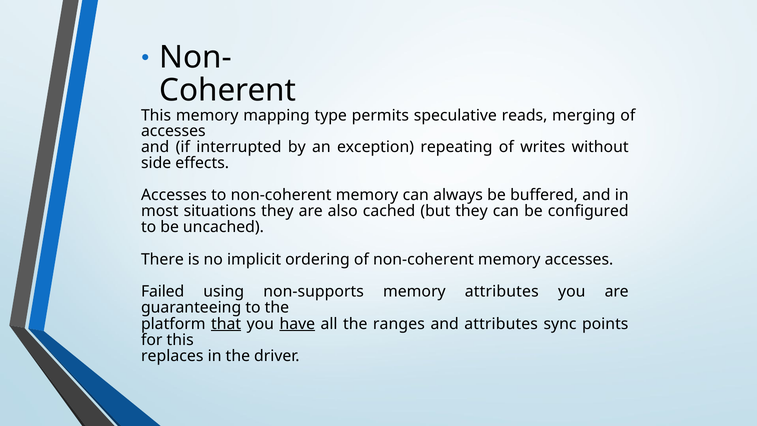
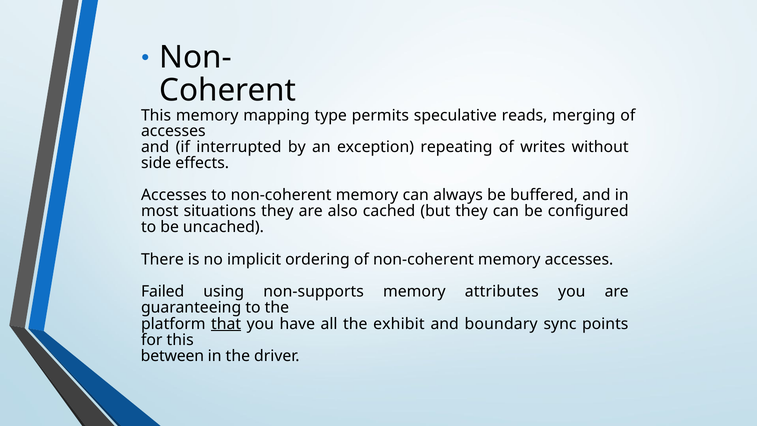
have underline: present -> none (297, 324)
ranges: ranges -> exhibit (399, 324)
and attributes: attributes -> boundary (501, 324)
replaces: replaces -> between (172, 356)
